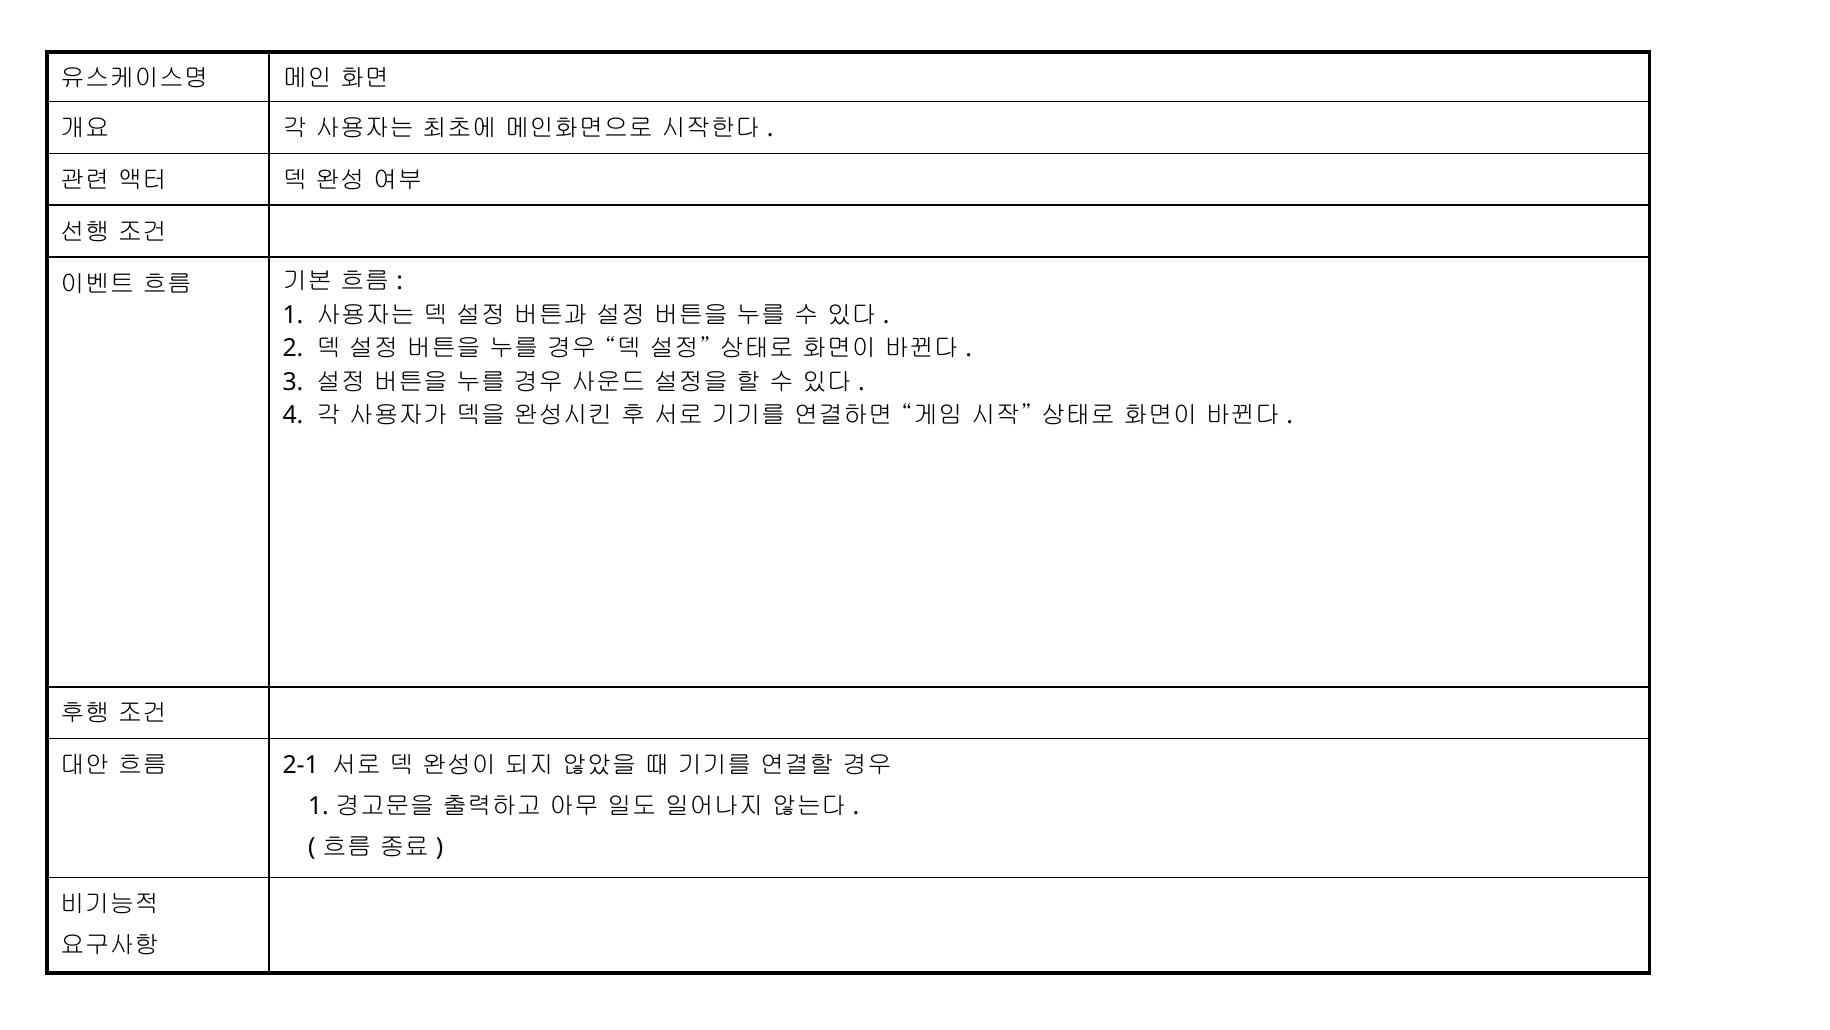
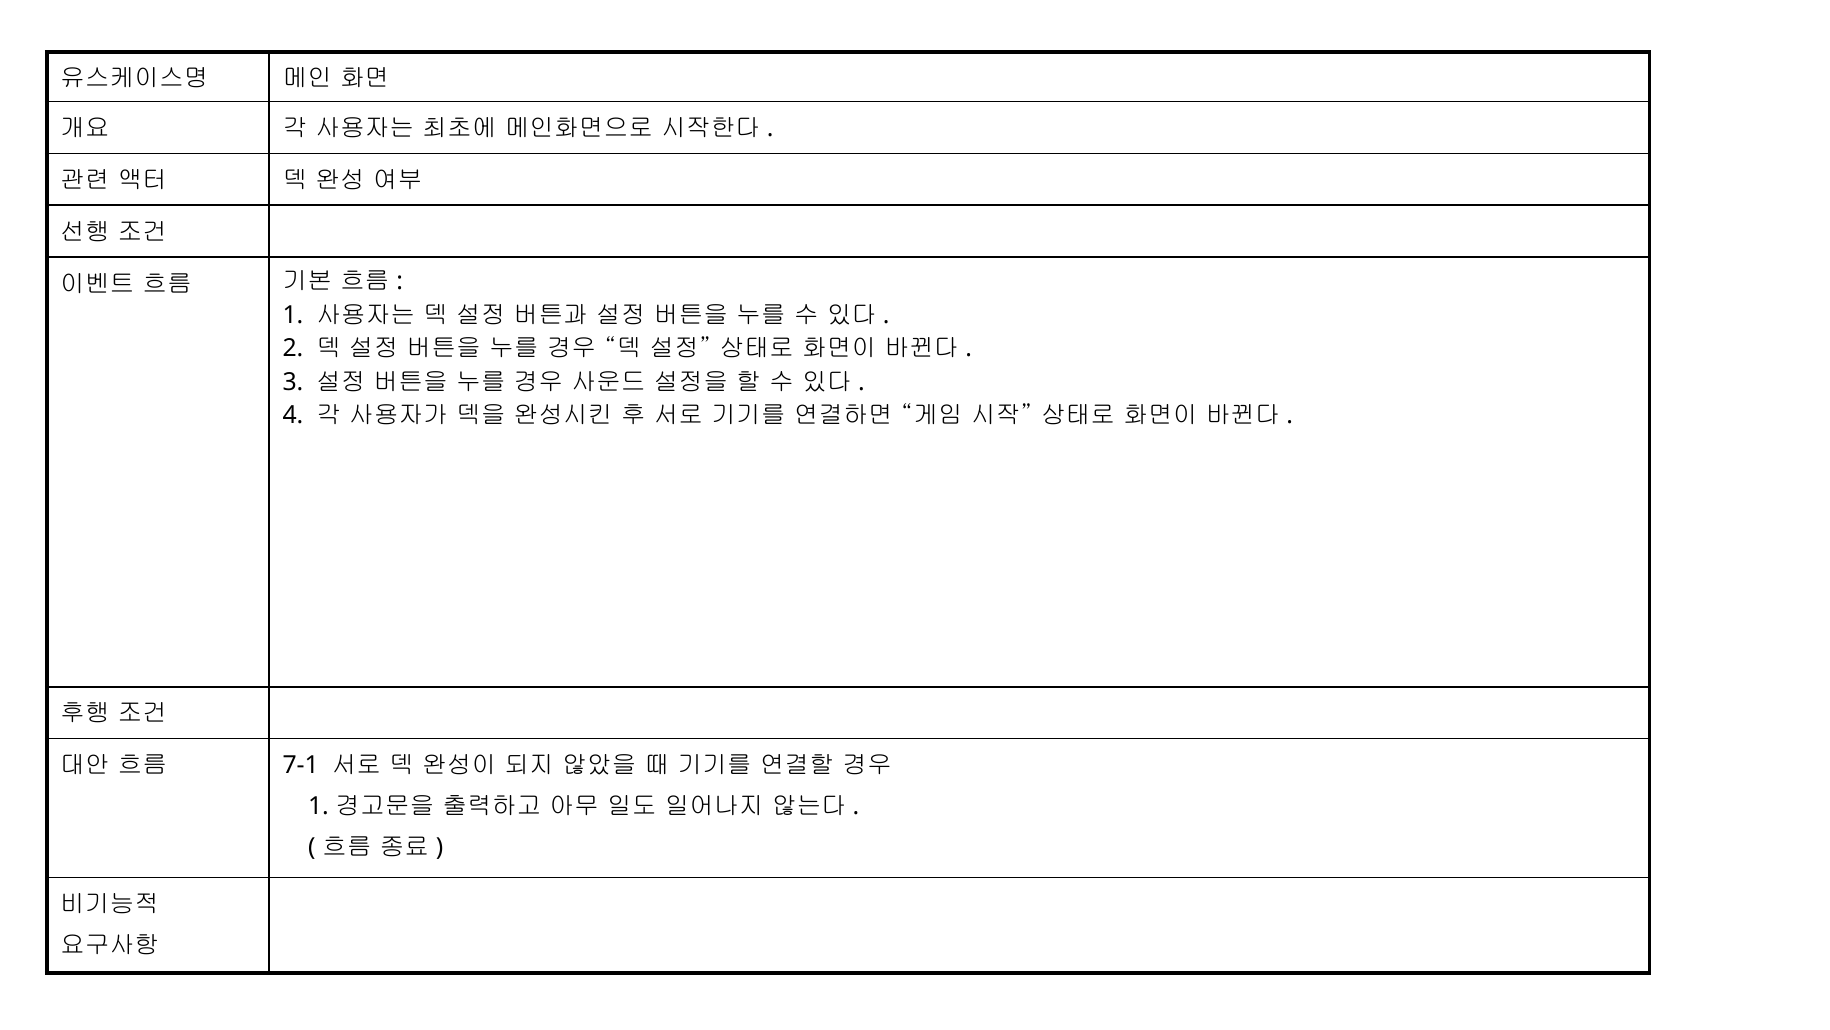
2-1: 2-1 -> 7-1 (301, 765)
